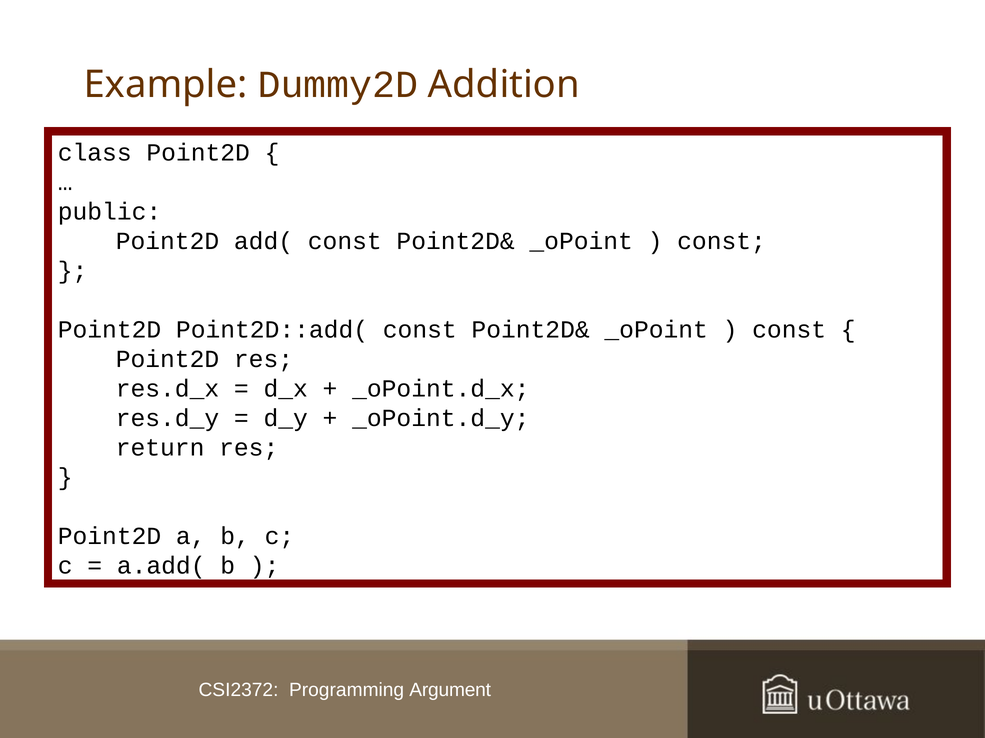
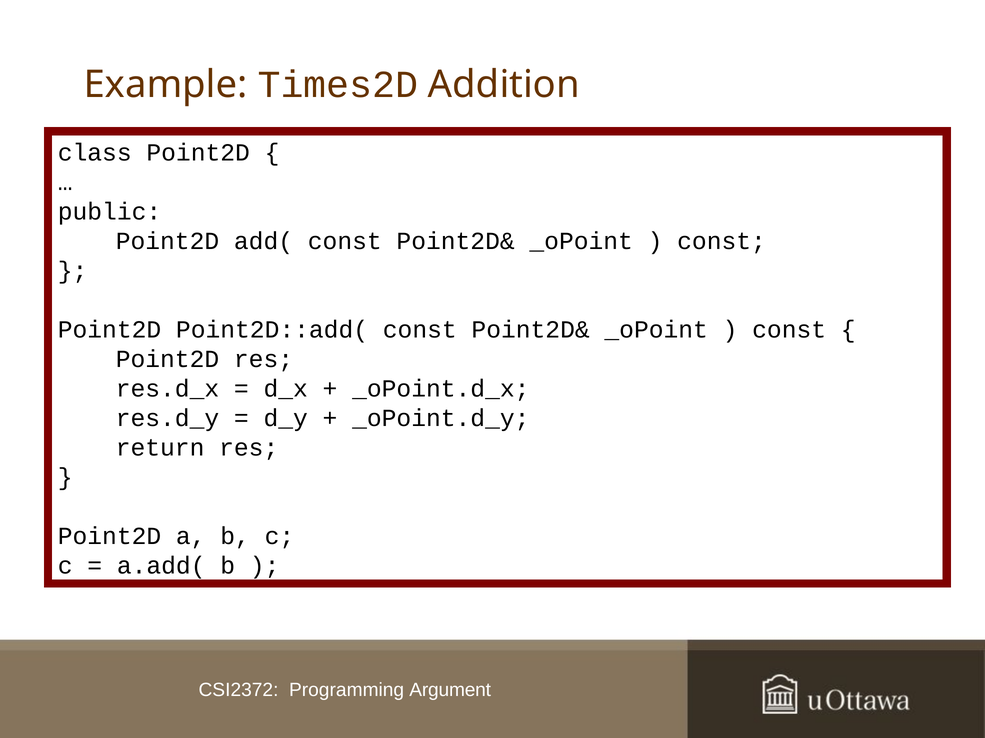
Dummy2D: Dummy2D -> Times2D (338, 85)
